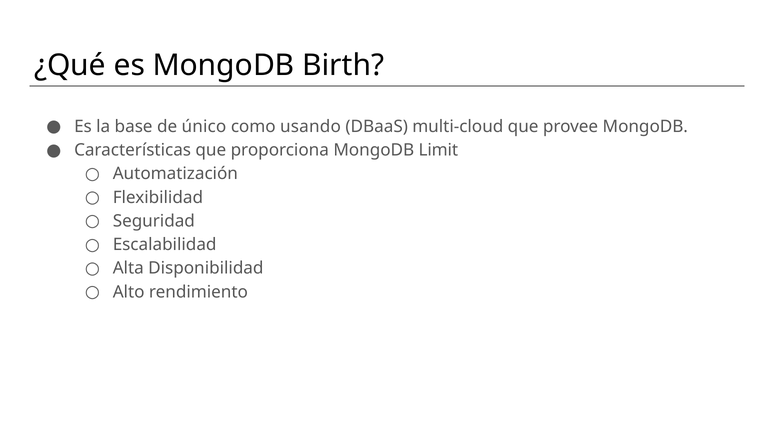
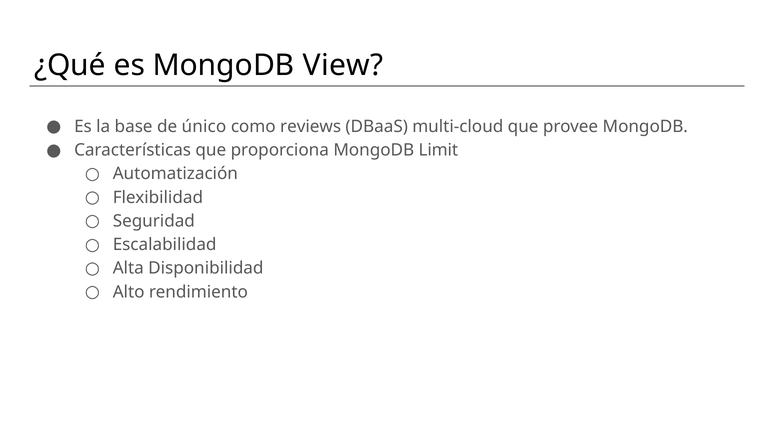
Birth: Birth -> View (343, 65)
usando: usando -> reviews (311, 127)
